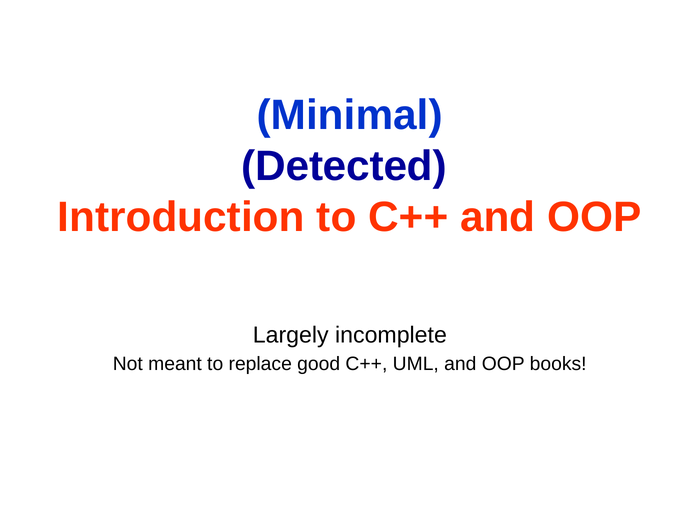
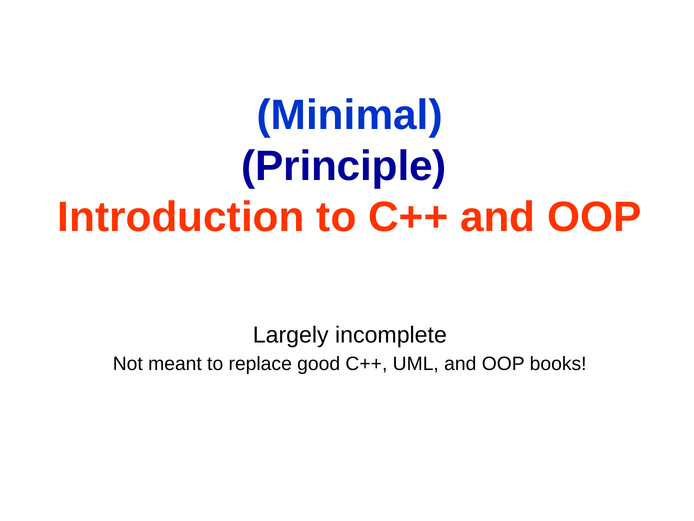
Detected: Detected -> Principle (344, 166)
